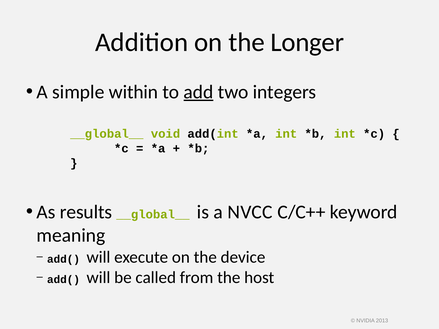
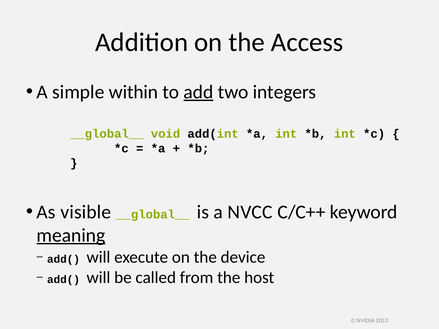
Longer: Longer -> Access (307, 42)
results: results -> visible (86, 212)
meaning underline: none -> present (71, 236)
